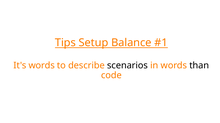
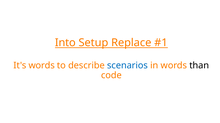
Tips: Tips -> Into (65, 43)
Balance: Balance -> Replace (131, 43)
scenarios colour: black -> blue (127, 66)
